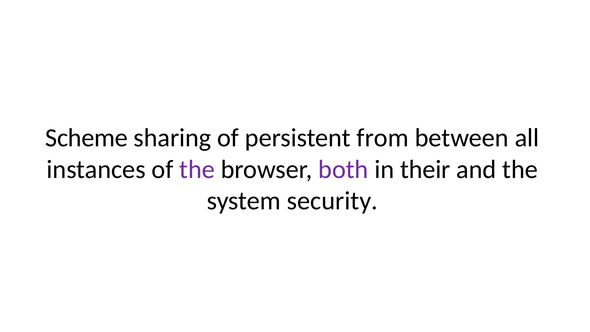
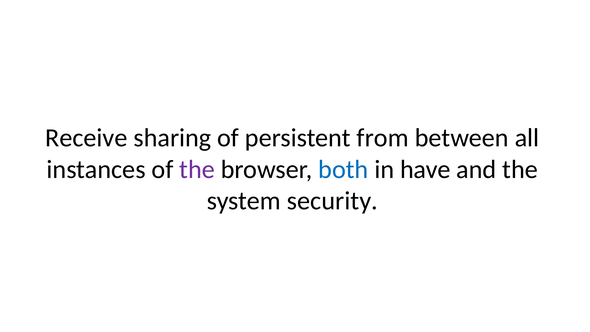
Scheme: Scheme -> Receive (86, 138)
both colour: purple -> blue (343, 169)
their: their -> have (425, 169)
